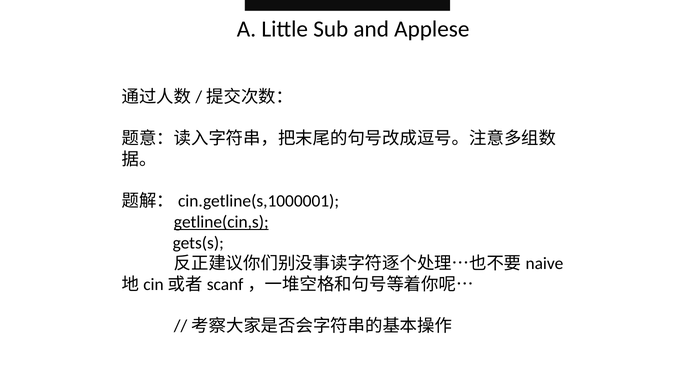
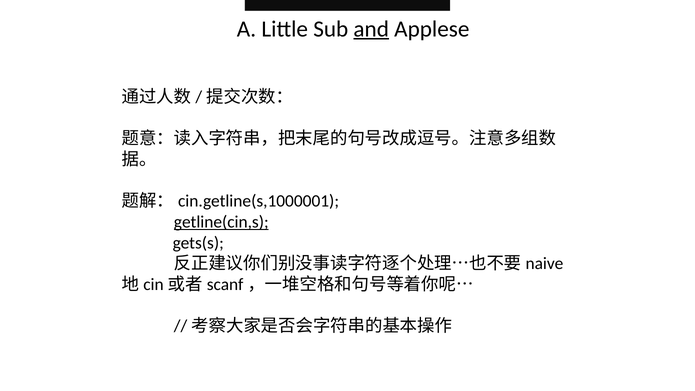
and underline: none -> present (371, 29)
